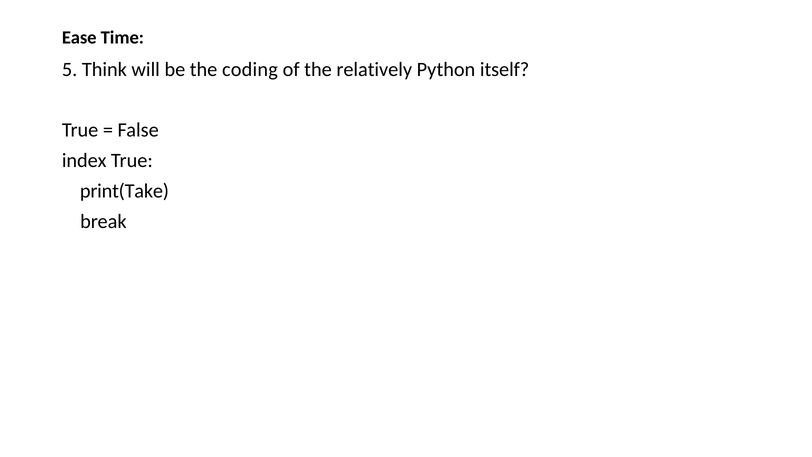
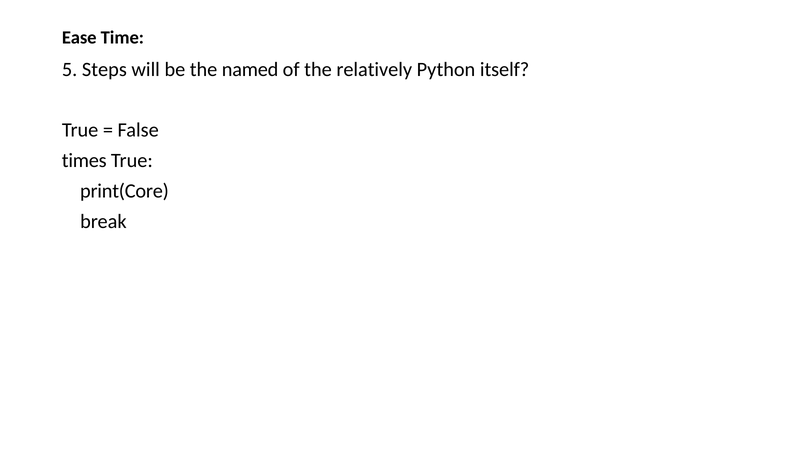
Think: Think -> Steps (104, 69)
coding: coding -> named (250, 69)
index: index -> times (84, 161)
print(Take: print(Take -> print(Core (124, 191)
